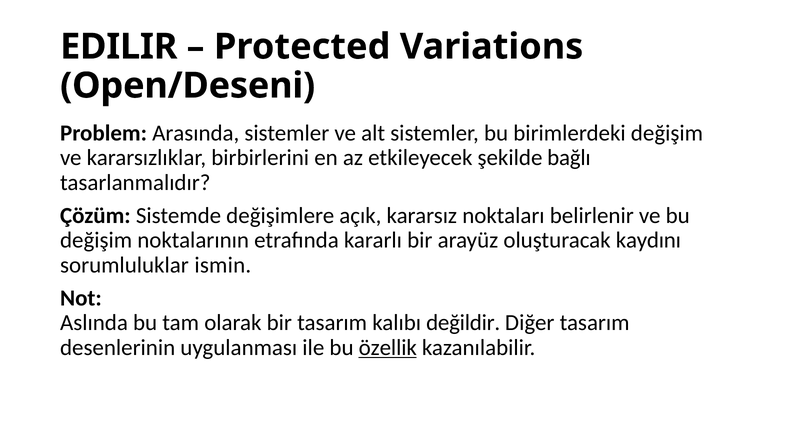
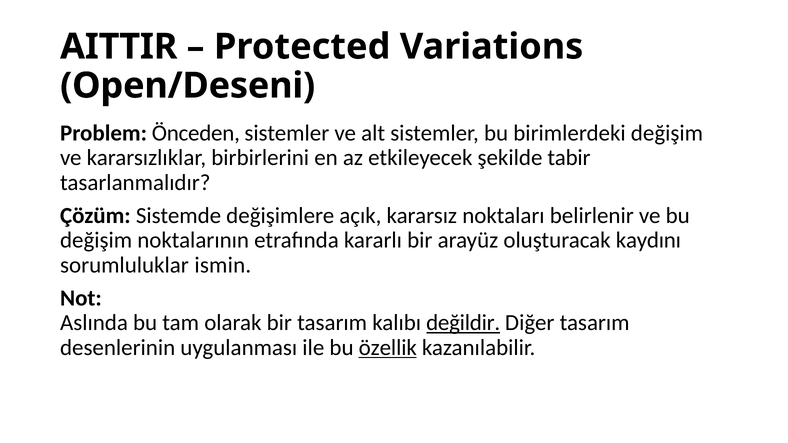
EDILIR: EDILIR -> AITTIR (119, 47)
Arasında: Arasında -> Önceden (196, 133)
bağlı: bağlı -> tabir (569, 158)
değildir underline: none -> present (463, 323)
